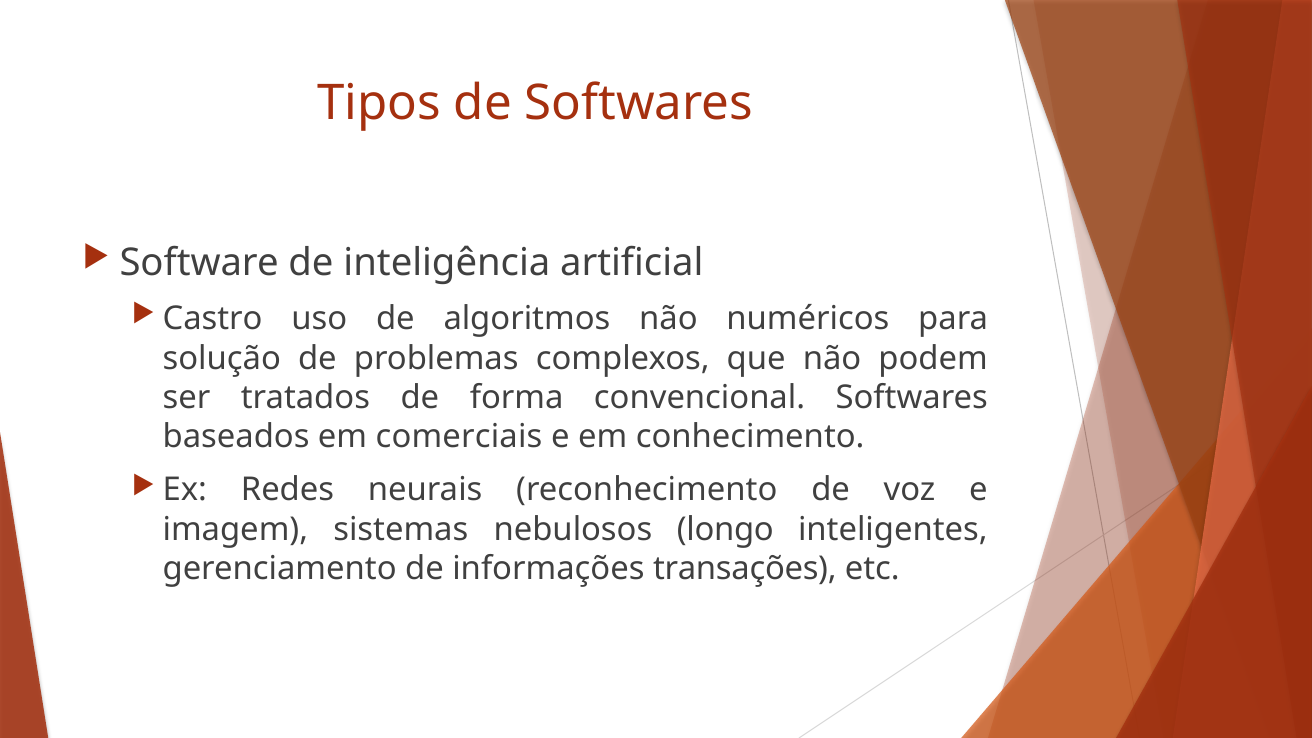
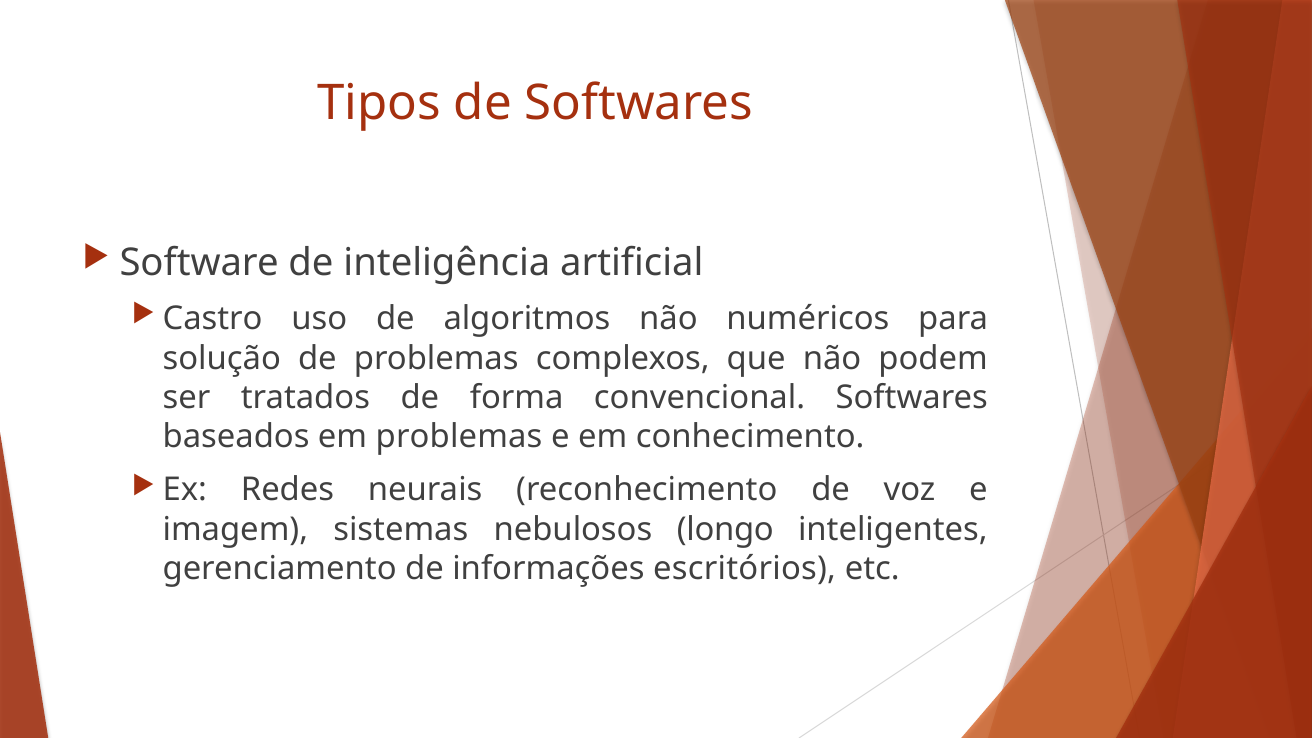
em comerciais: comerciais -> problemas (459, 437)
transações: transações -> escritórios (745, 569)
